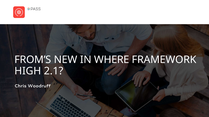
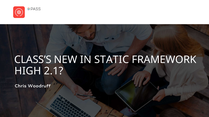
FROM’S: FROM’S -> CLASS’S (33, 60)
WHERE: WHERE -> STATIC (112, 60)
